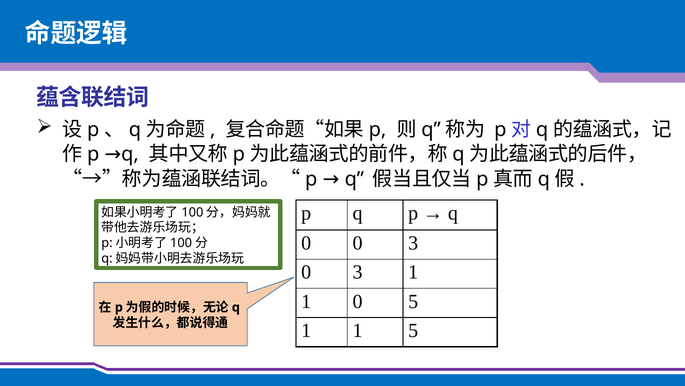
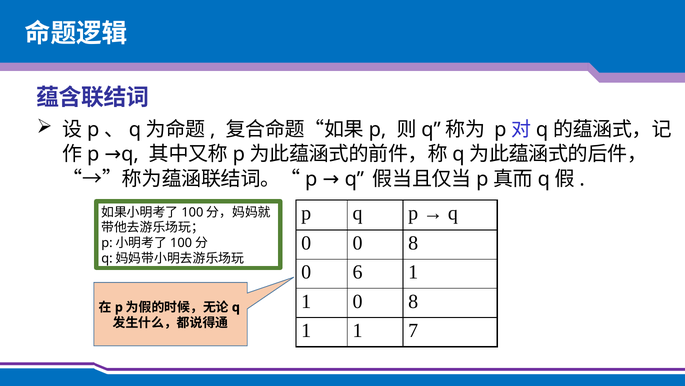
0 0 3: 3 -> 8 (413, 243)
3: 3 -> 6 (357, 272)
1 0 5: 5 -> 8 (413, 301)
1 5: 5 -> 7 (413, 330)
